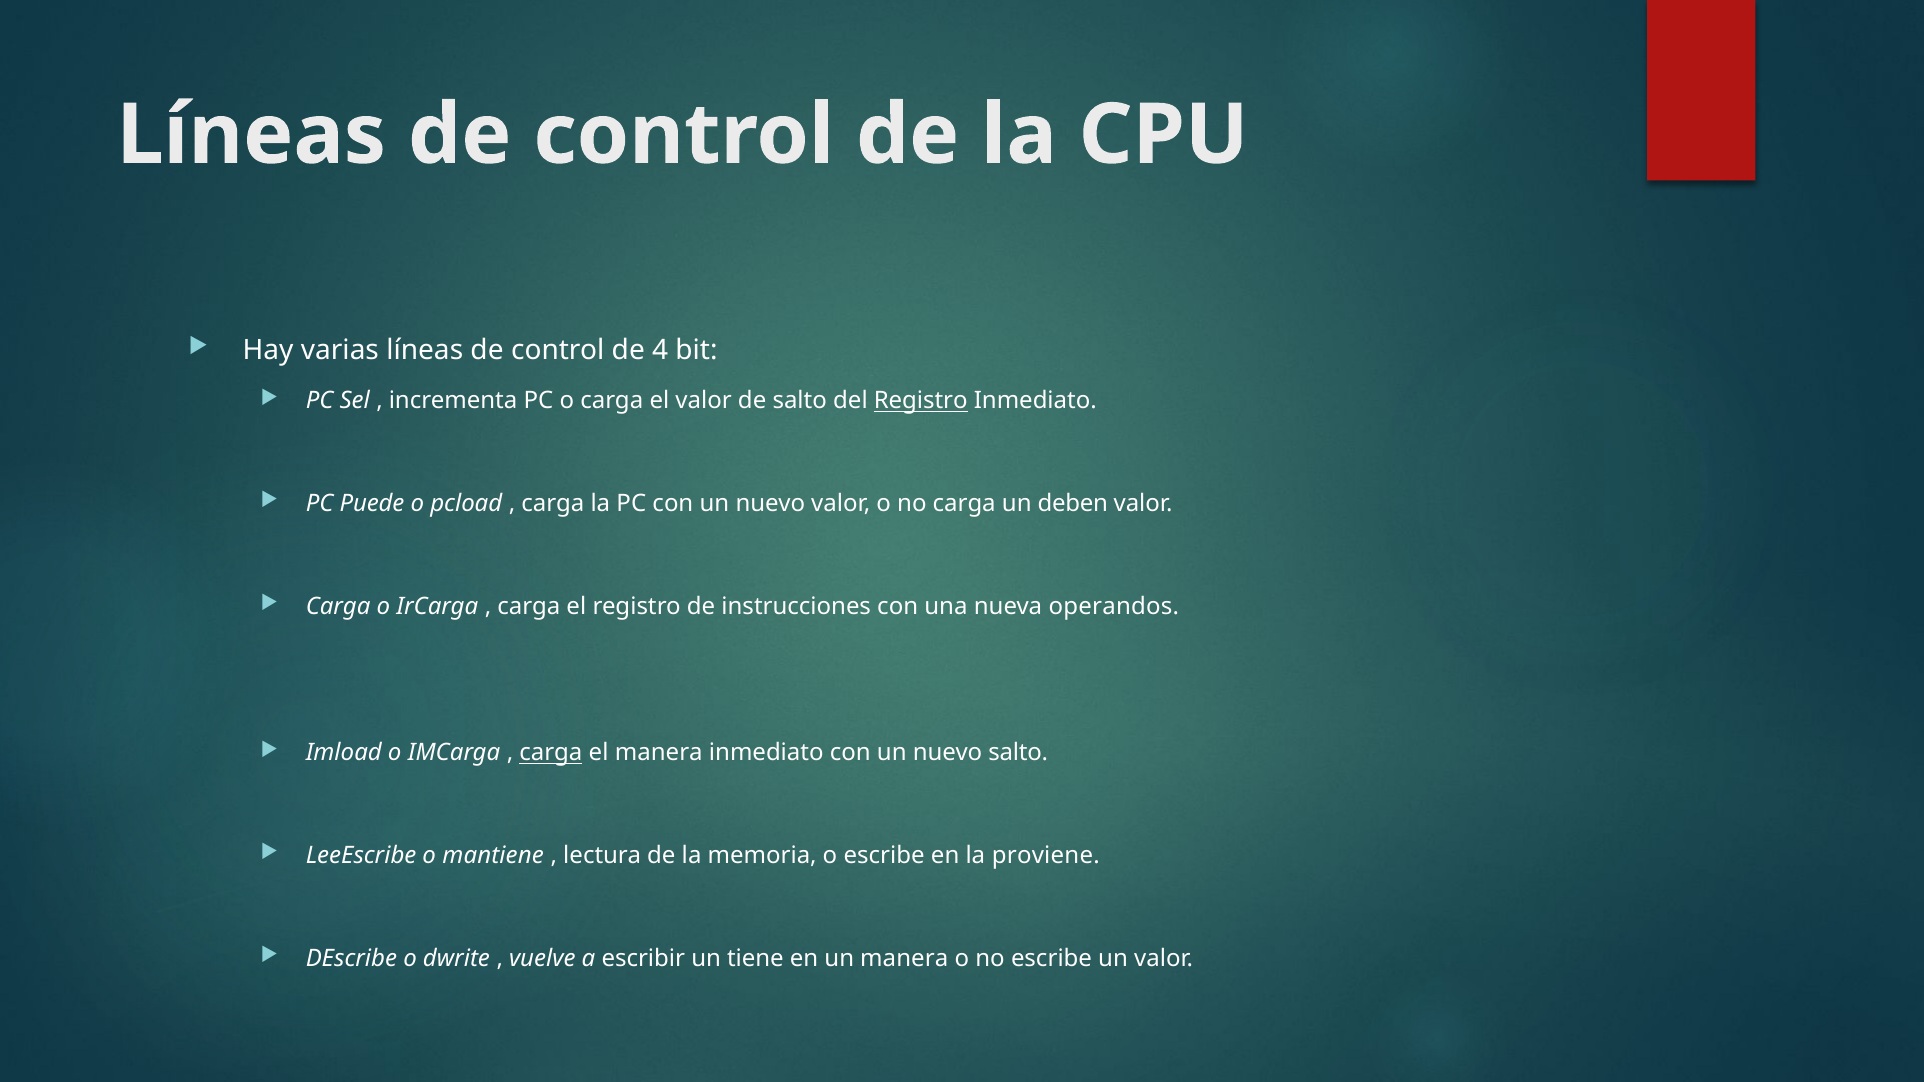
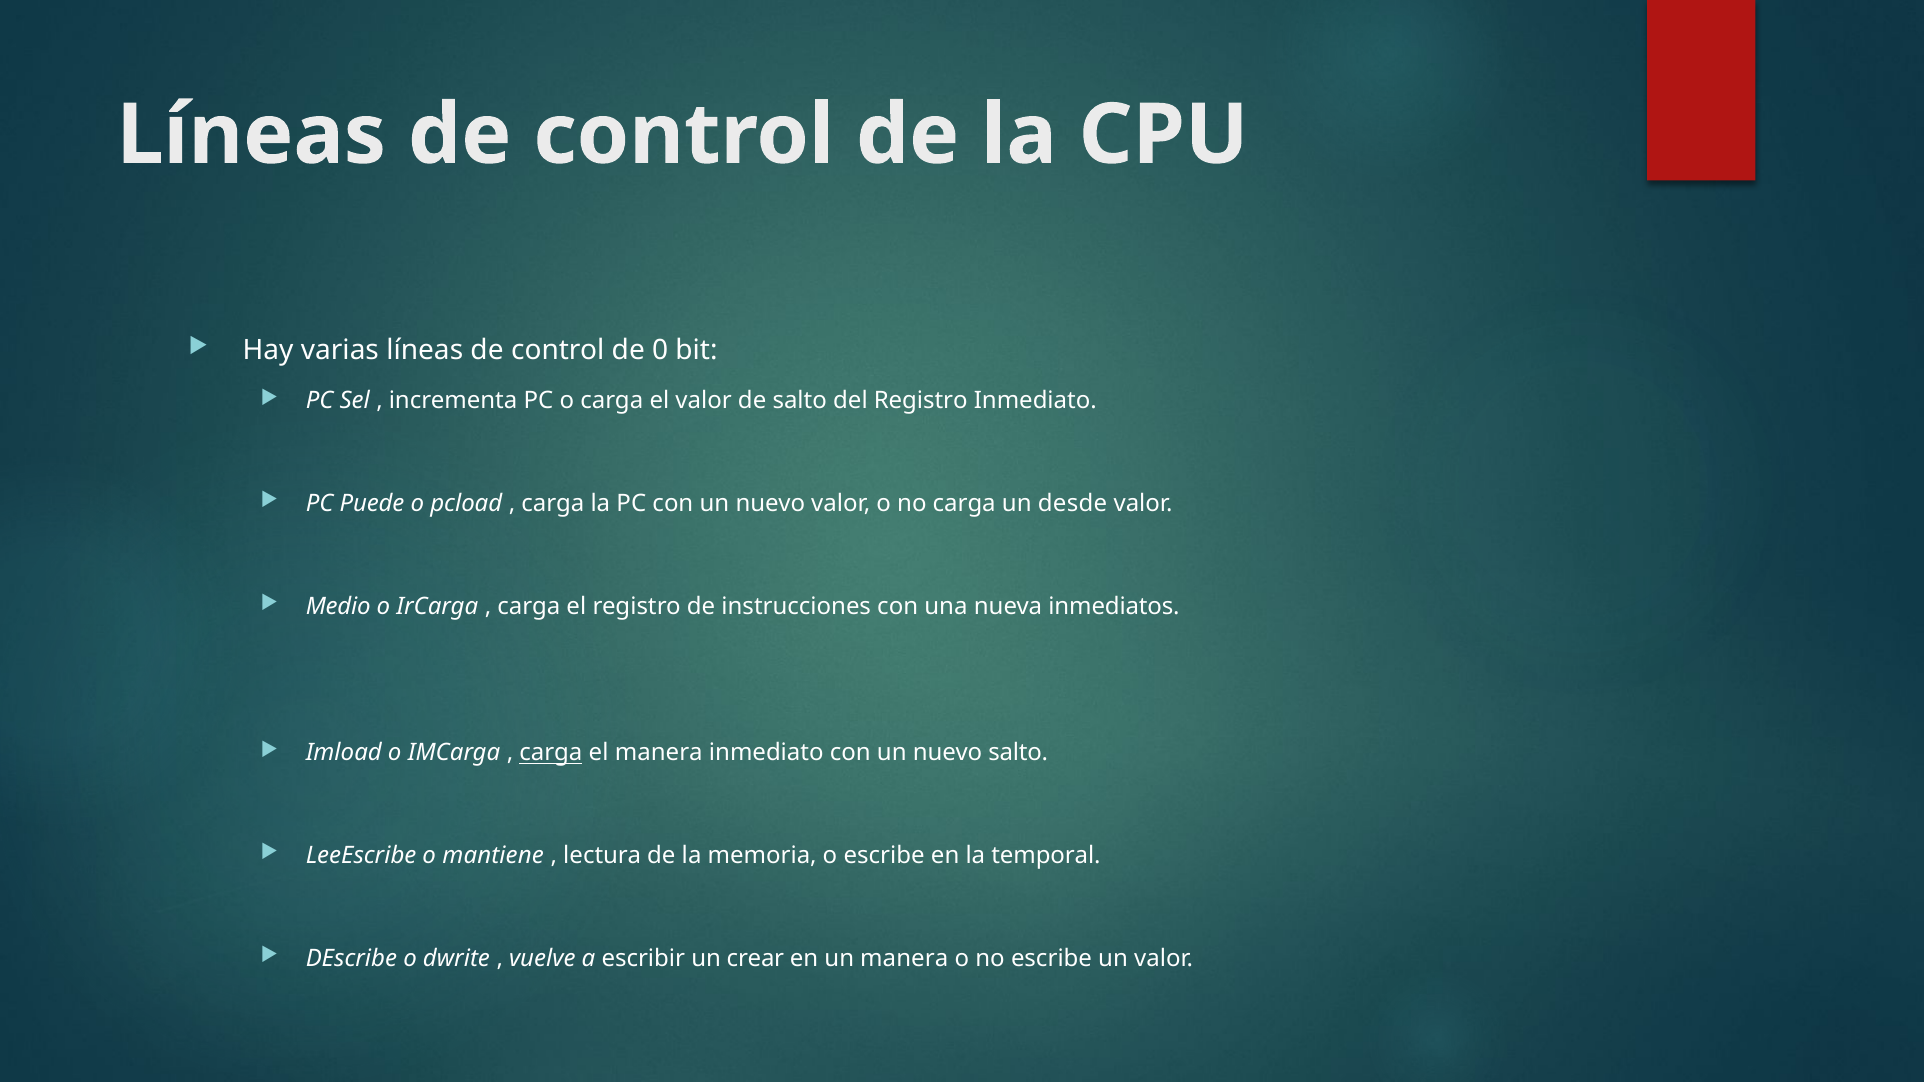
4: 4 -> 0 (660, 350)
Registro underline: present -> none (921, 401)
deben: deben -> desde (1073, 504)
Carga: Carga -> Medio (338, 606)
operandos: operandos -> inmediatos (1114, 606)
proviene: proviene -> temporal (1046, 856)
tiene: tiene -> crear (755, 958)
